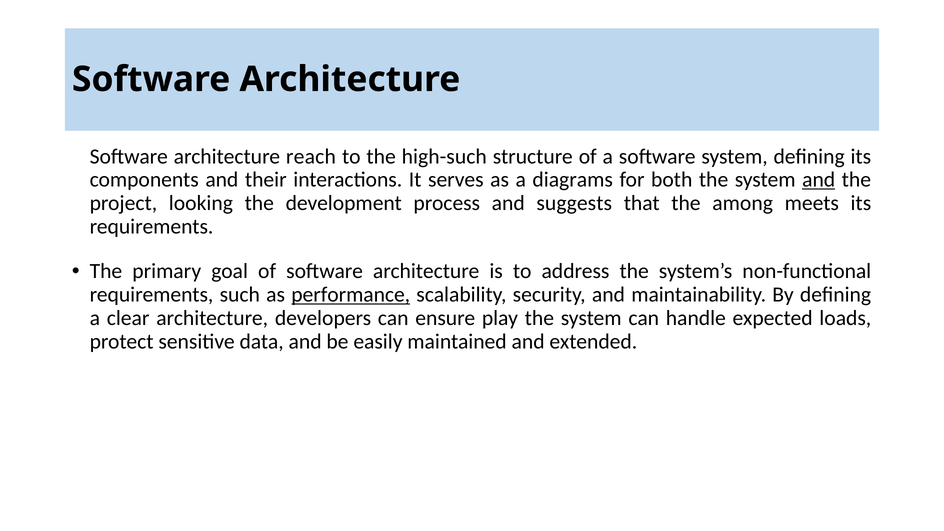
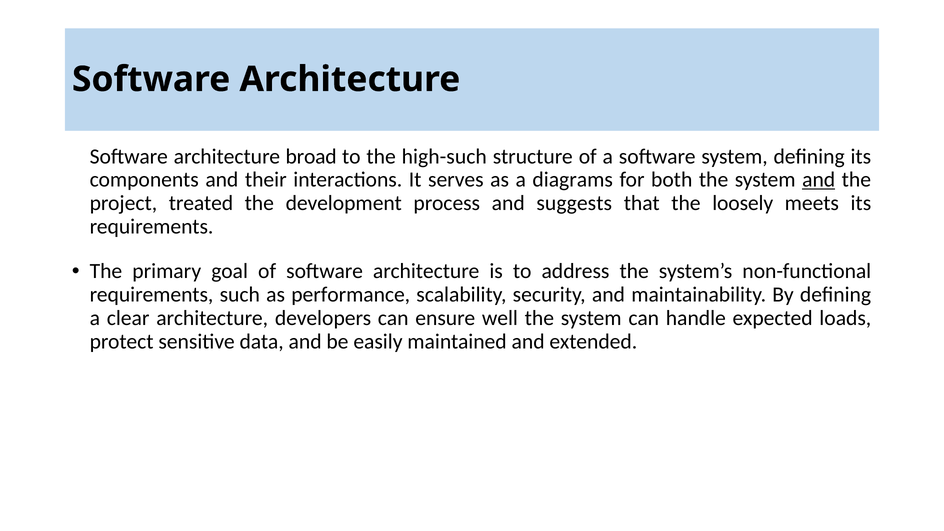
reach: reach -> broad (311, 156)
looking: looking -> treated (201, 203)
among: among -> loosely (743, 203)
performance underline: present -> none (351, 295)
play: play -> well (500, 318)
